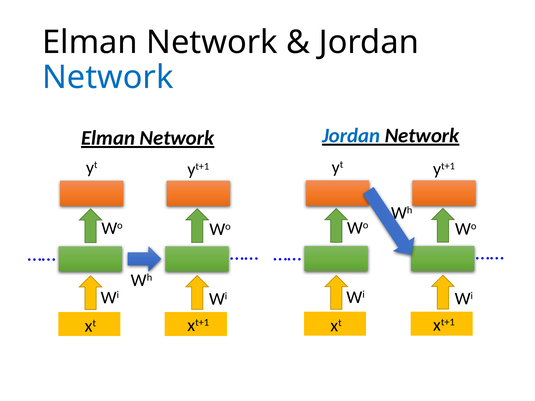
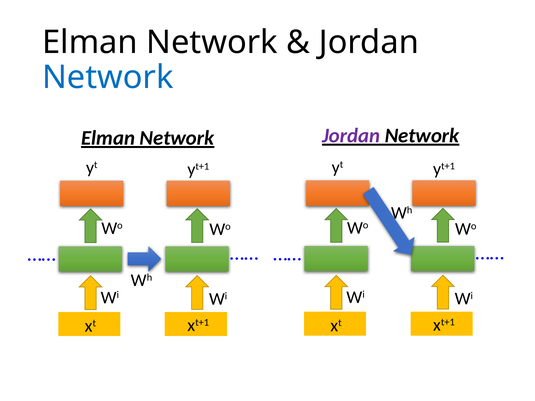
Jordan colour: blue -> purple (351, 136)
